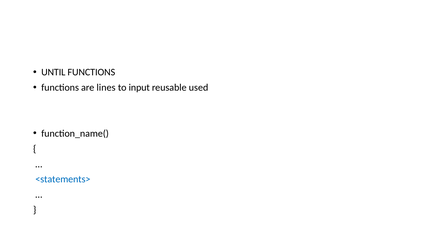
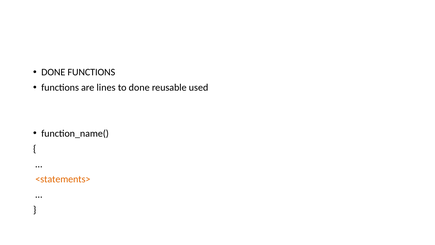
UNTIL: UNTIL -> DONE (53, 72)
to input: input -> done (139, 87)
<statements> colour: blue -> orange (63, 179)
